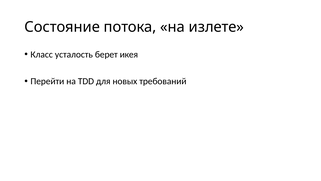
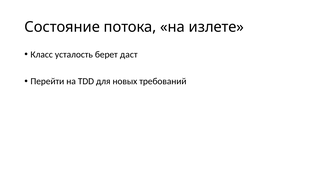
икея: икея -> даст (129, 54)
